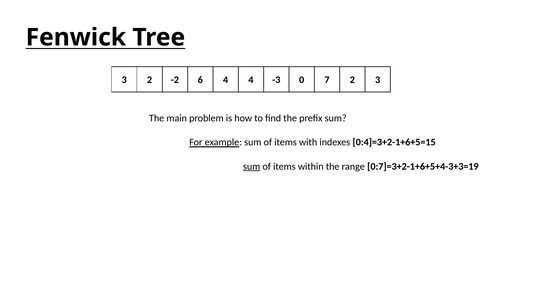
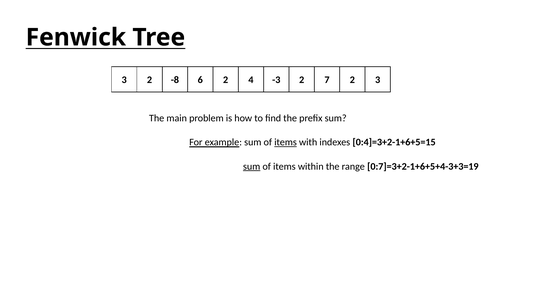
-2: -2 -> -8 (175, 80)
6 4: 4 -> 2 (226, 80)
-3 0: 0 -> 2 (302, 80)
items underline: none -> present (286, 143)
